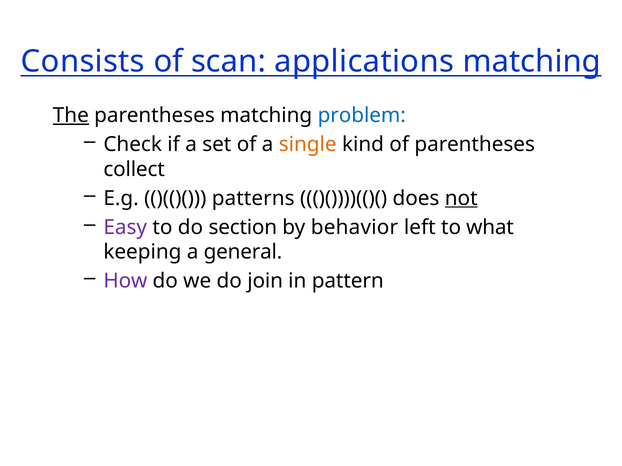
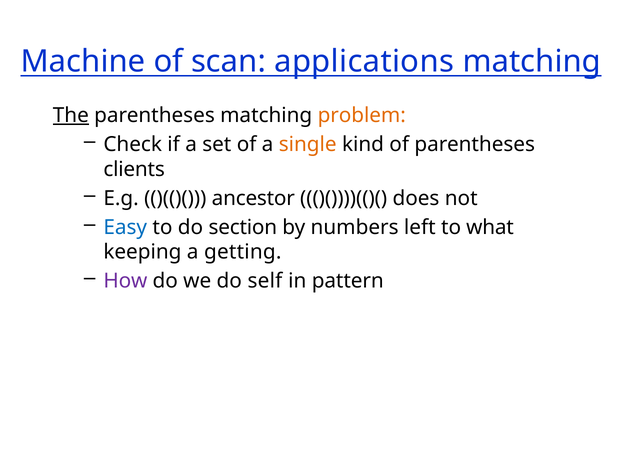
Consists: Consists -> Machine (83, 62)
problem colour: blue -> orange (362, 115)
collect: collect -> clients (134, 169)
patterns: patterns -> ancestor (253, 198)
not underline: present -> none (461, 198)
Easy colour: purple -> blue (125, 227)
behavior: behavior -> numbers (355, 227)
general: general -> getting (243, 252)
join: join -> self (265, 281)
